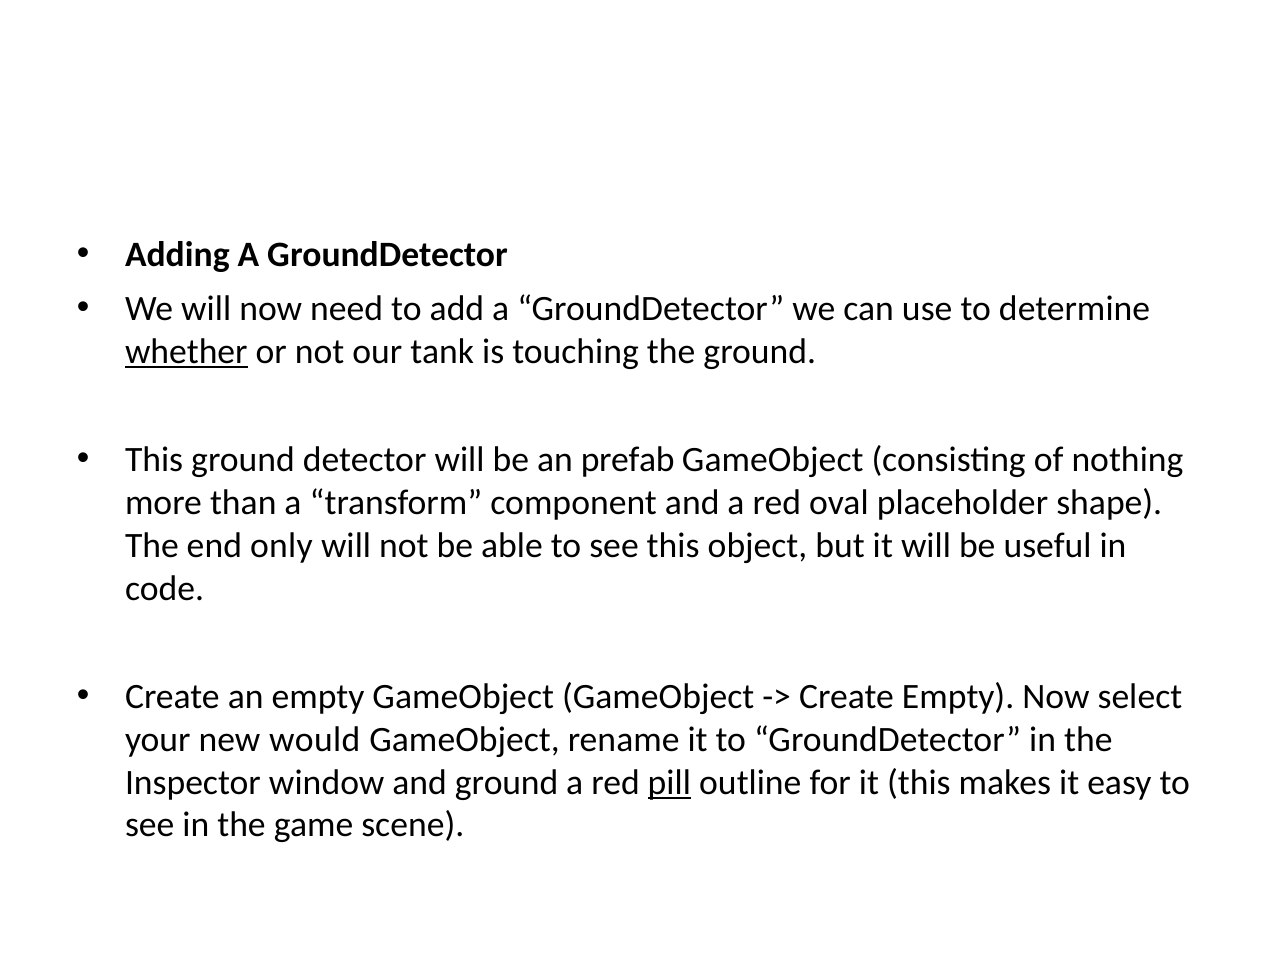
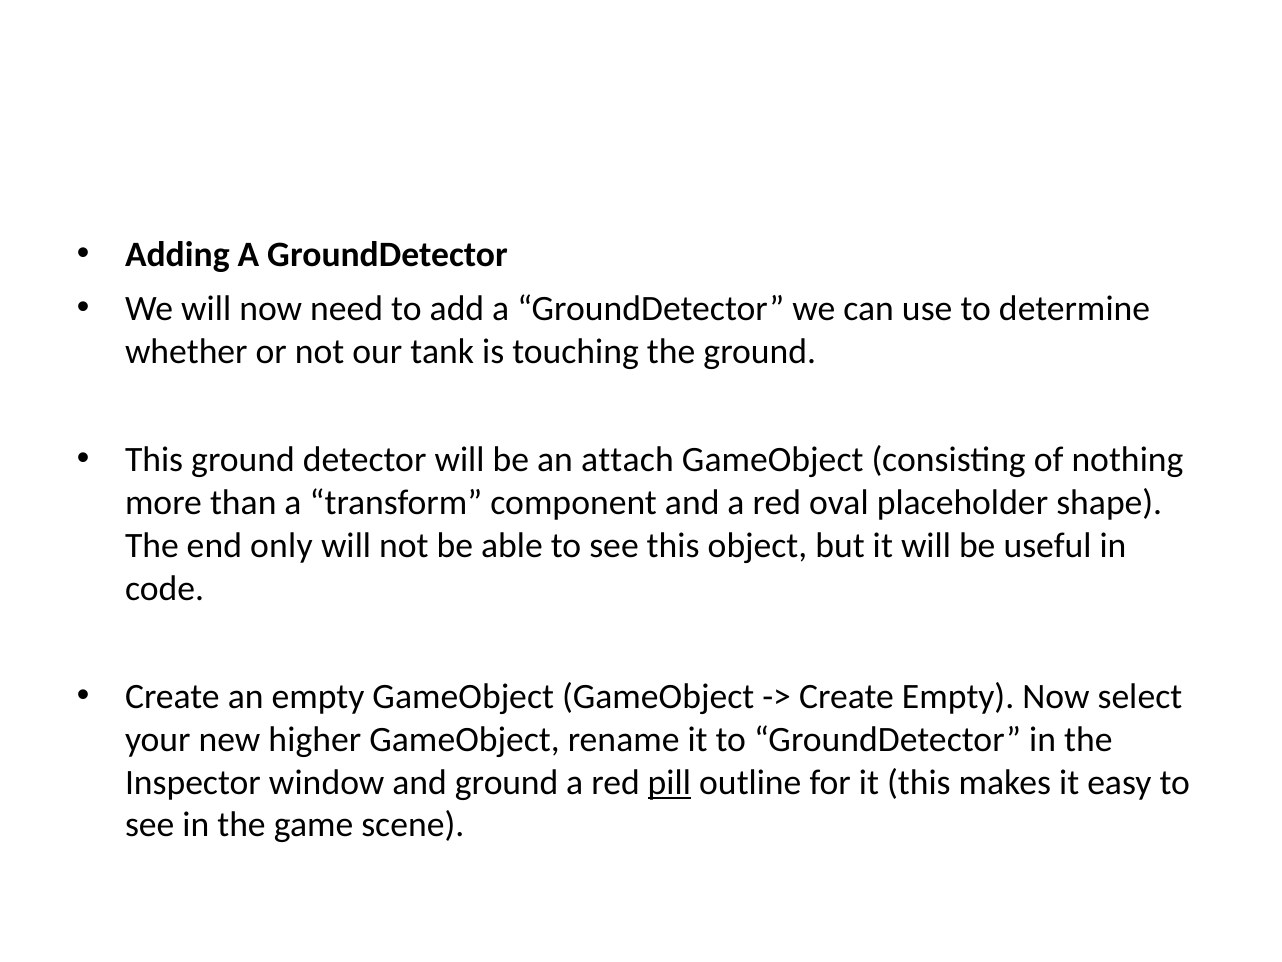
whether underline: present -> none (186, 352)
prefab: prefab -> attach (627, 460)
would: would -> higher (315, 739)
